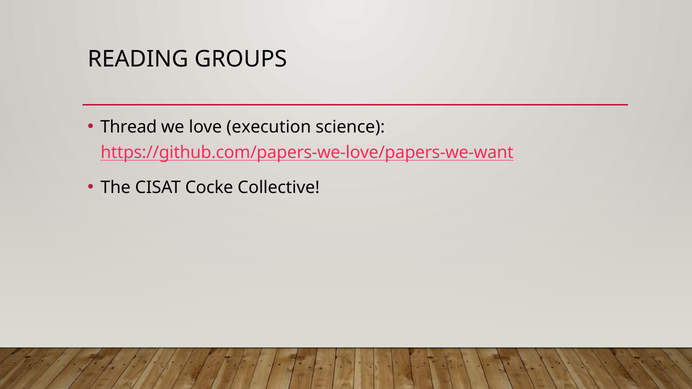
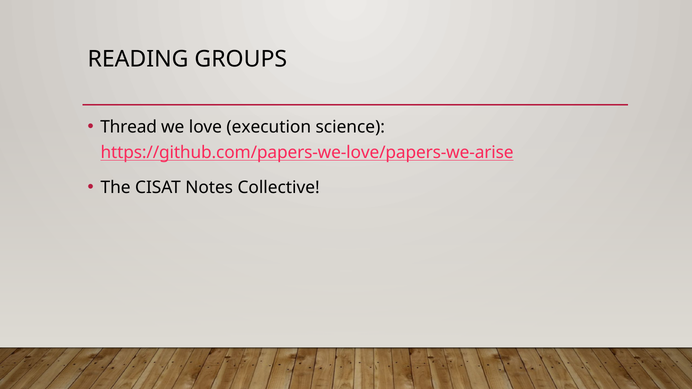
https://github.com/papers-we-love/papers-we-want: https://github.com/papers-we-love/papers-we-want -> https://github.com/papers-we-love/papers-we-arise (307, 153)
Cocke: Cocke -> Notes (209, 188)
